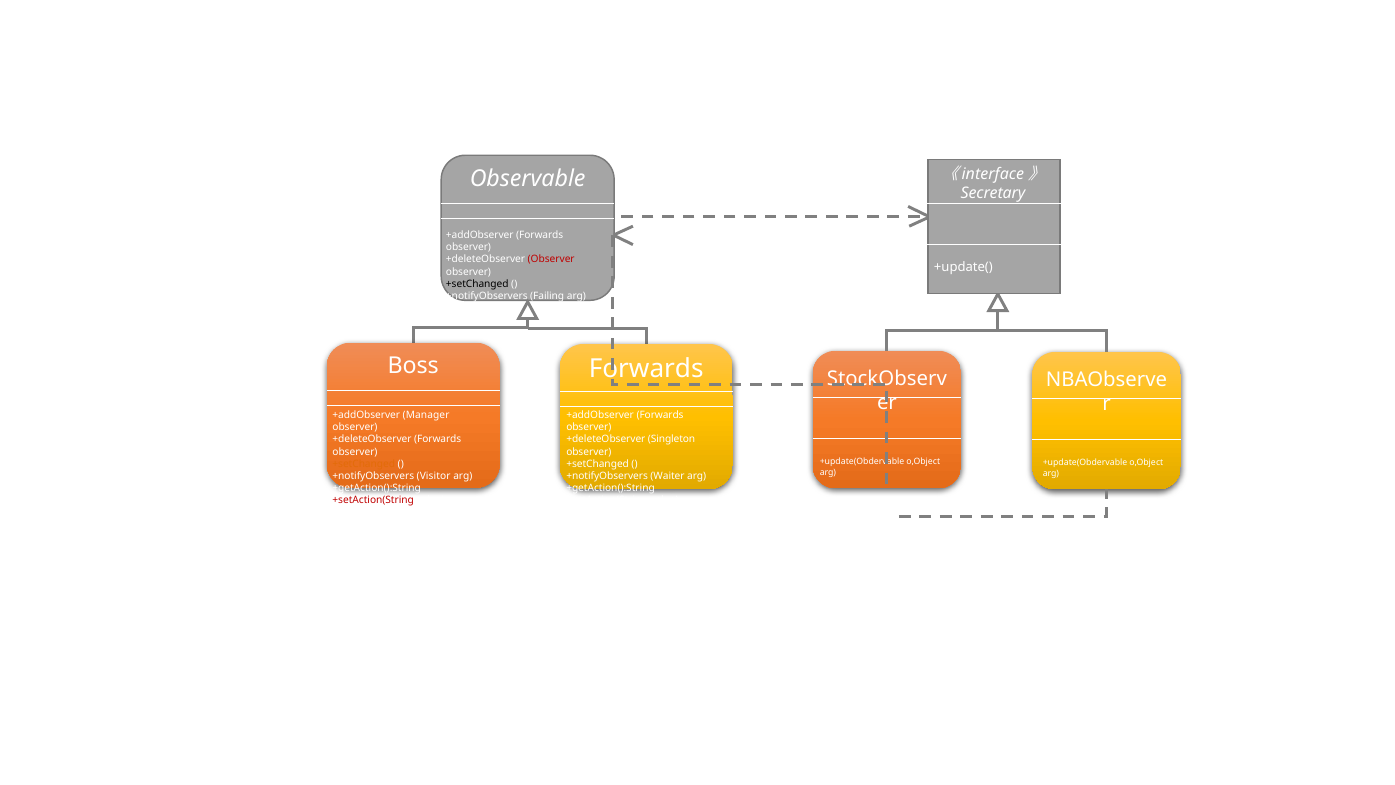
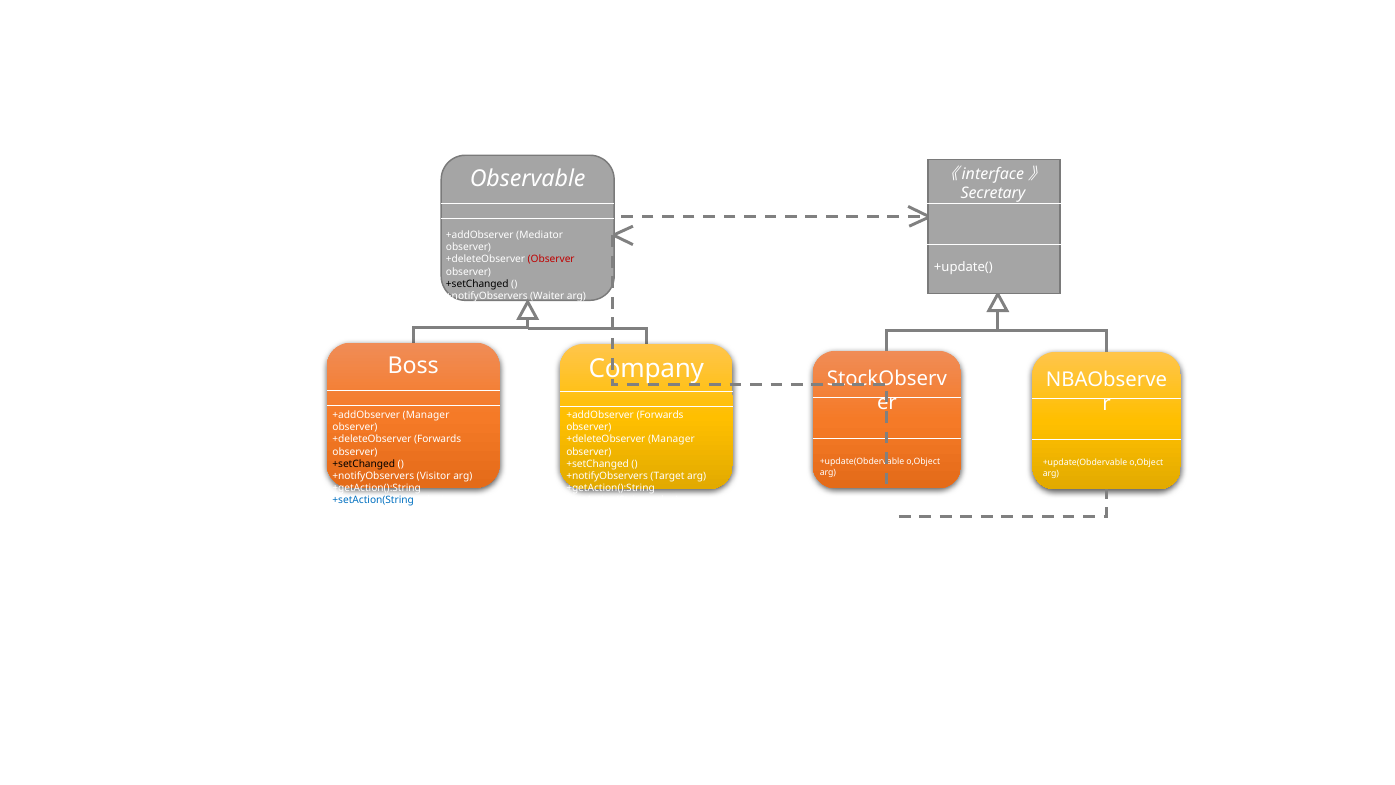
Forwards: Forwards -> Mediator (540, 235)
Failing: Failing -> Waiter (547, 296)
Boss Forwards: Forwards -> Company (646, 369)
+deleteObserver Singleton: Singleton -> Manager (671, 439)
+setChanged colour: orange -> black (364, 464)
Waiter: Waiter -> Target (668, 476)
+setAction(String colour: red -> blue (373, 500)
